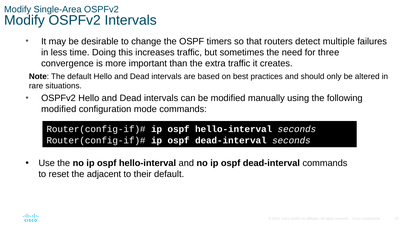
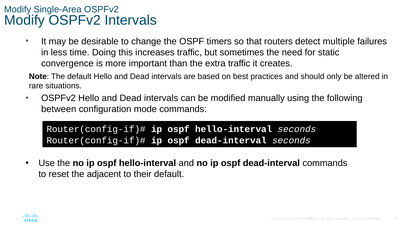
three: three -> static (329, 52)
modified: modified -> between (59, 109)
